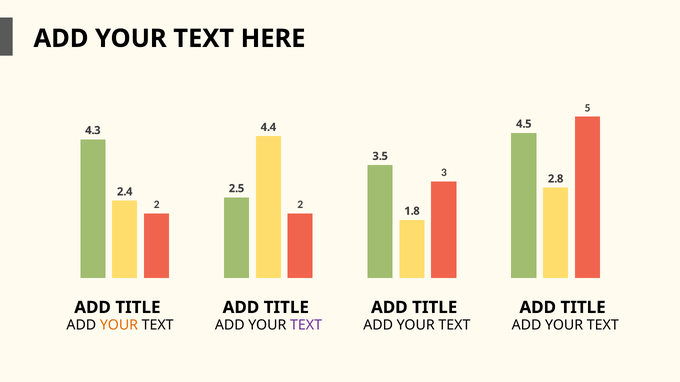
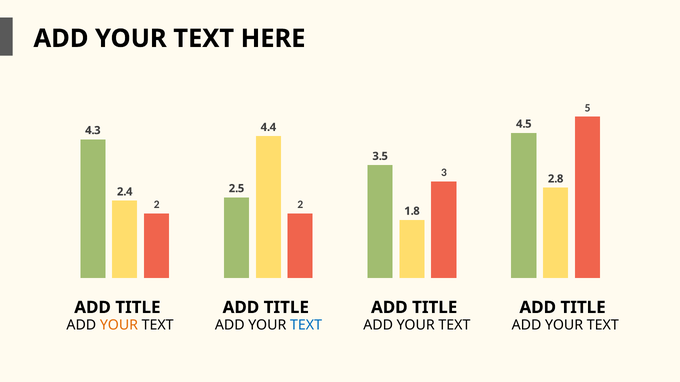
TEXT colour: purple -> blue (306, 326)
